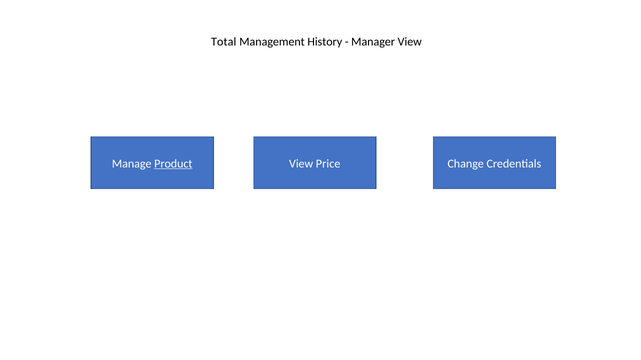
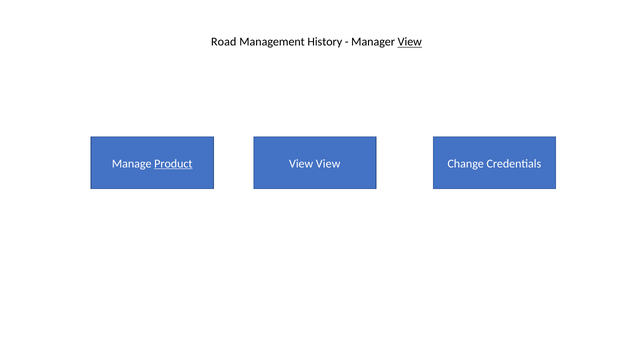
Total: Total -> Road (224, 42)
View underline: none -> present (410, 42)
View Price: Price -> View (328, 164)
